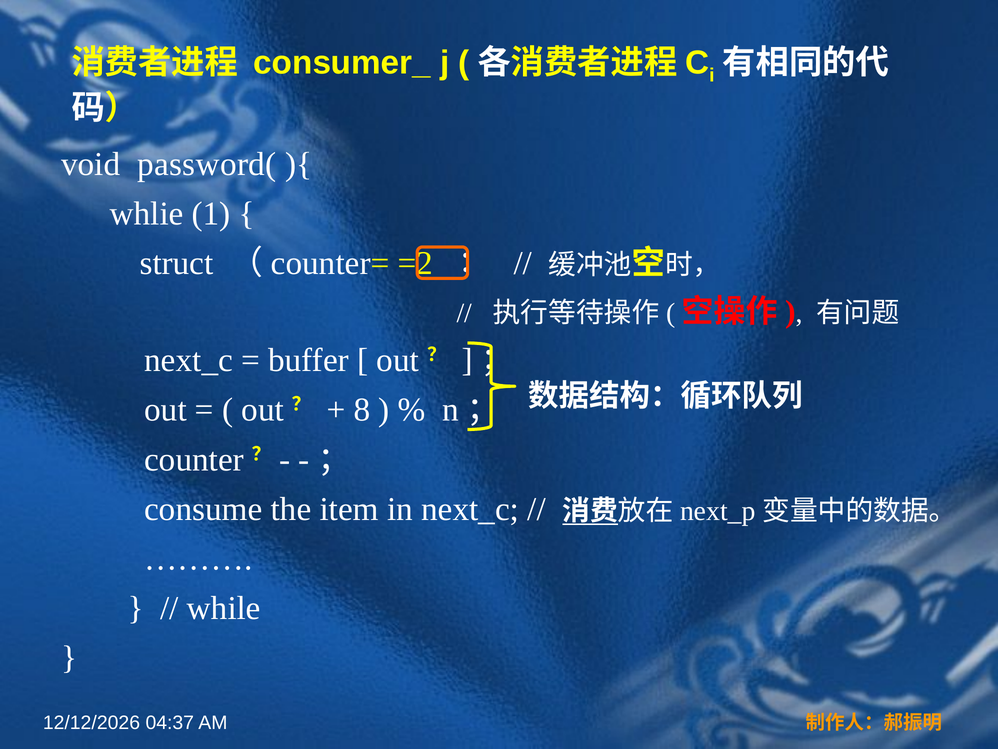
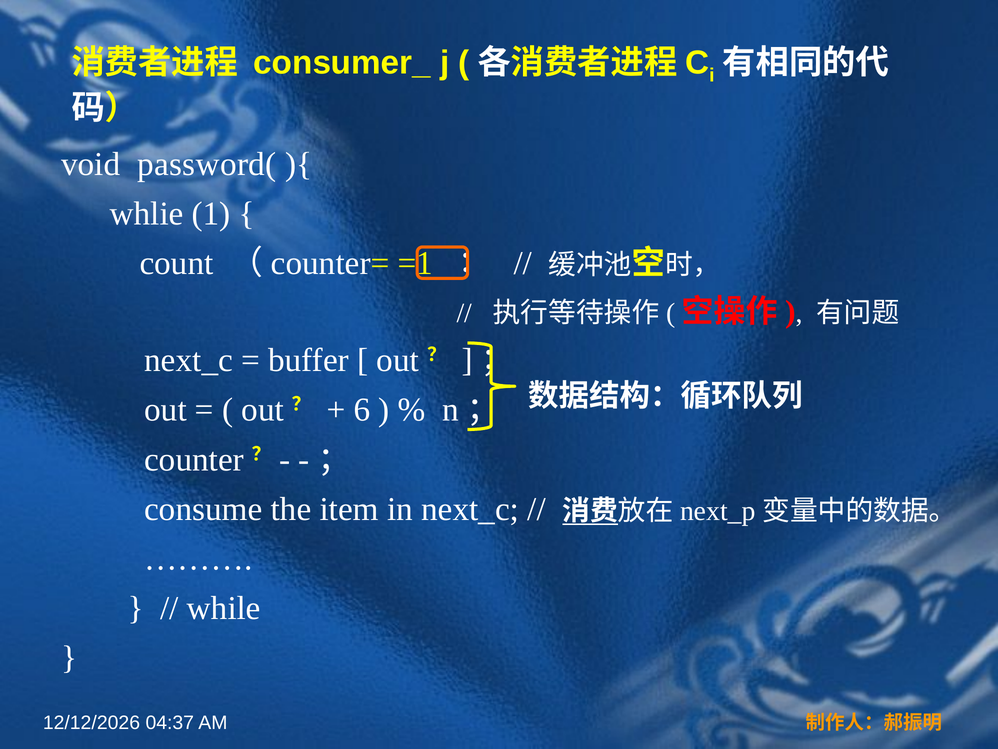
struct: struct -> count (177, 263)
=2: =2 -> =1 (415, 263)
8: 8 -> 6 (362, 410)
